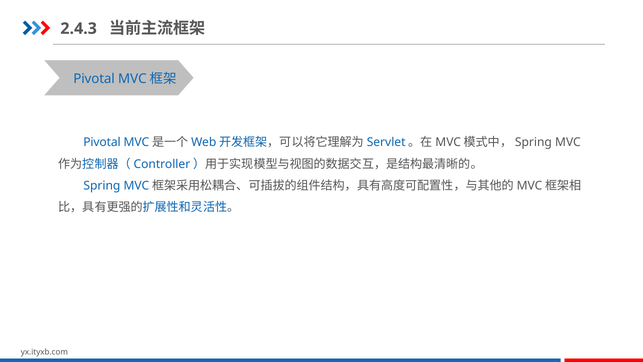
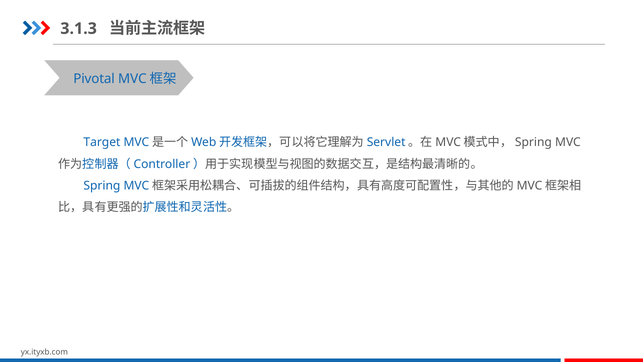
2.4.3: 2.4.3 -> 3.1.3 (79, 29)
Pivotal: Pivotal -> Target (102, 142)
